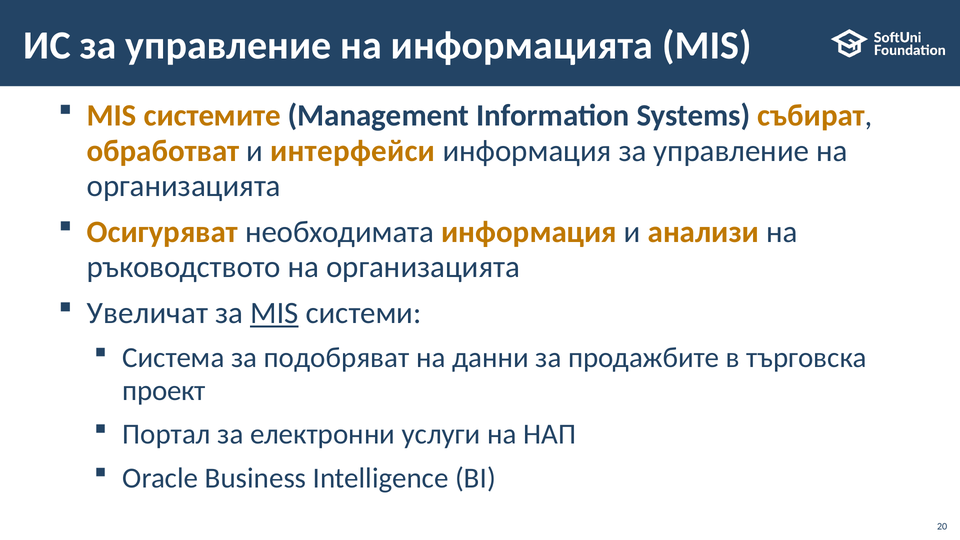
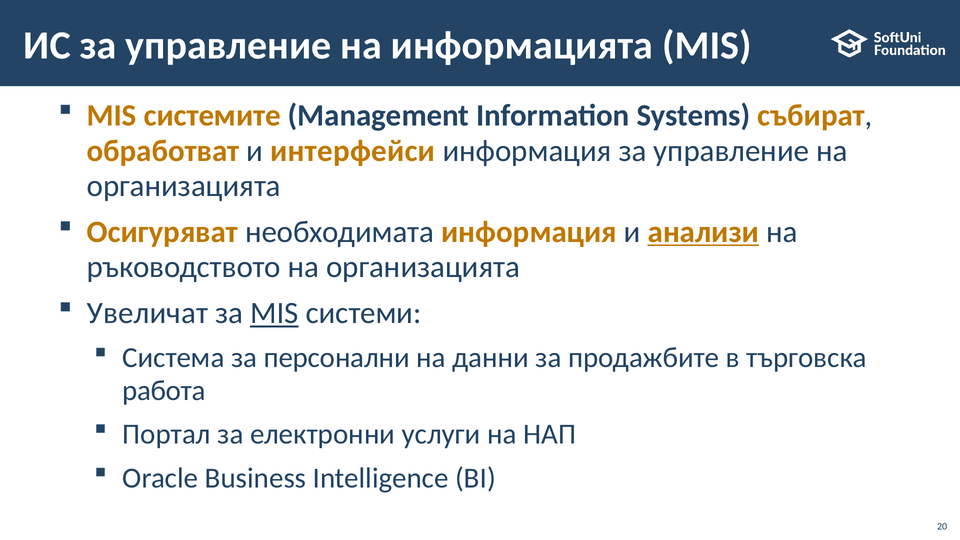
анализи underline: none -> present (703, 232)
подобряват: подобряват -> персонални (337, 358)
проект: проект -> работа (164, 391)
